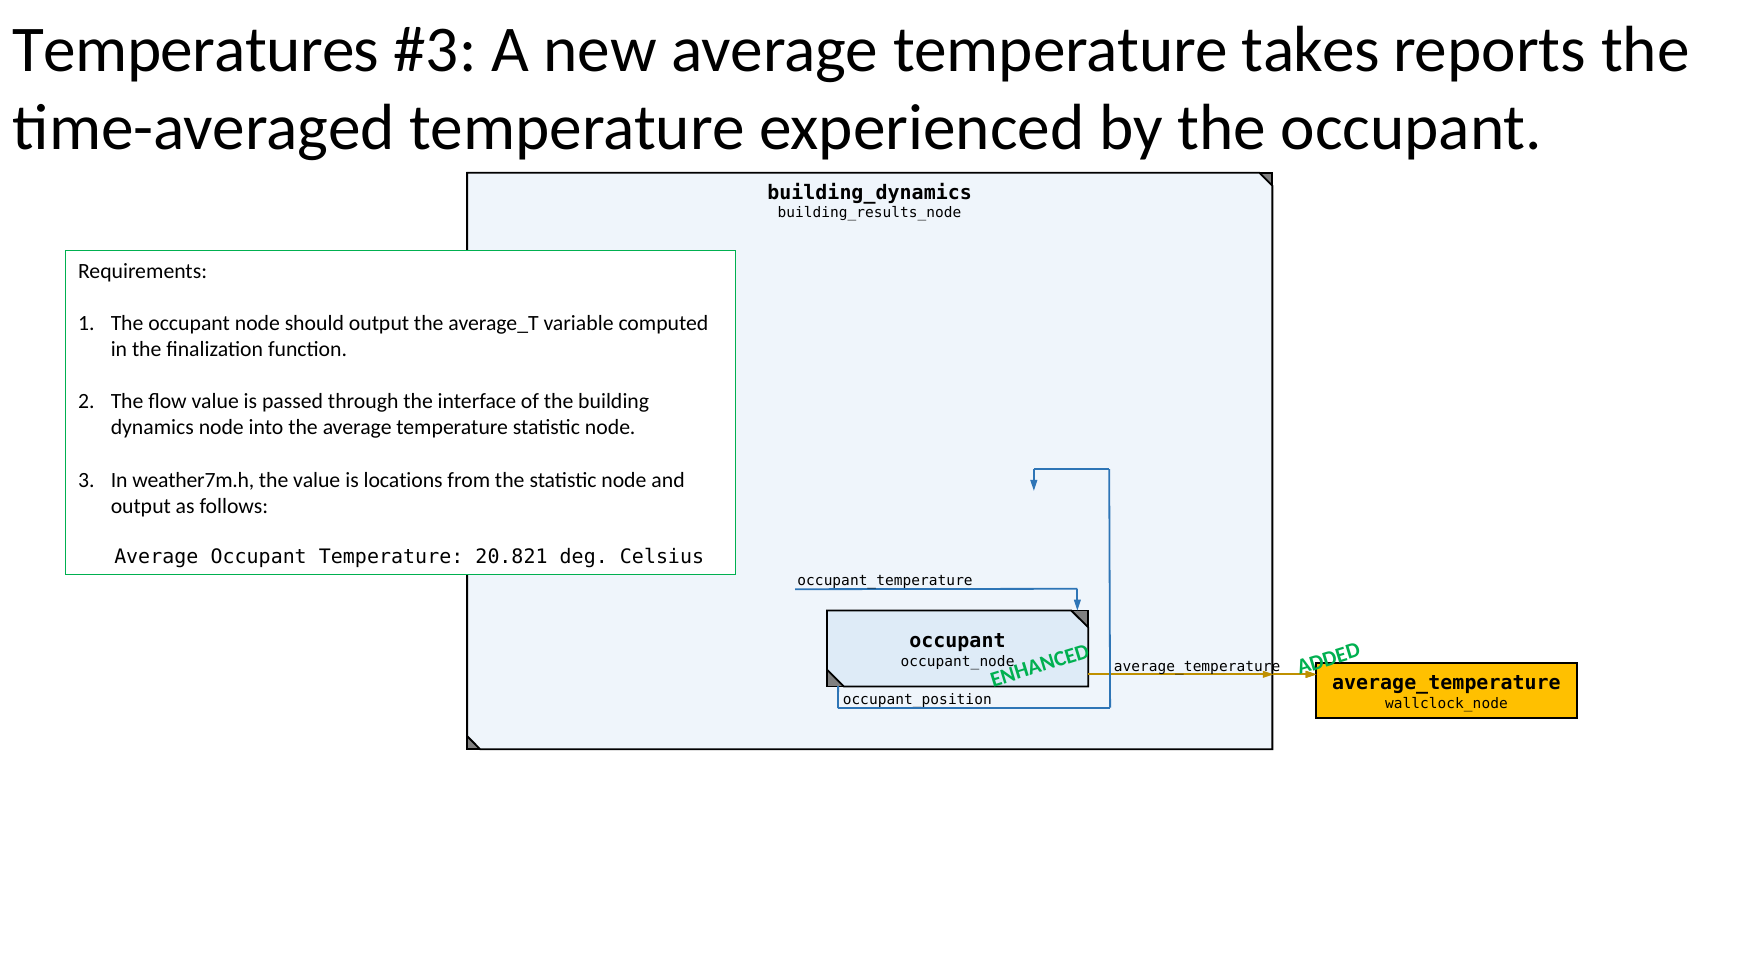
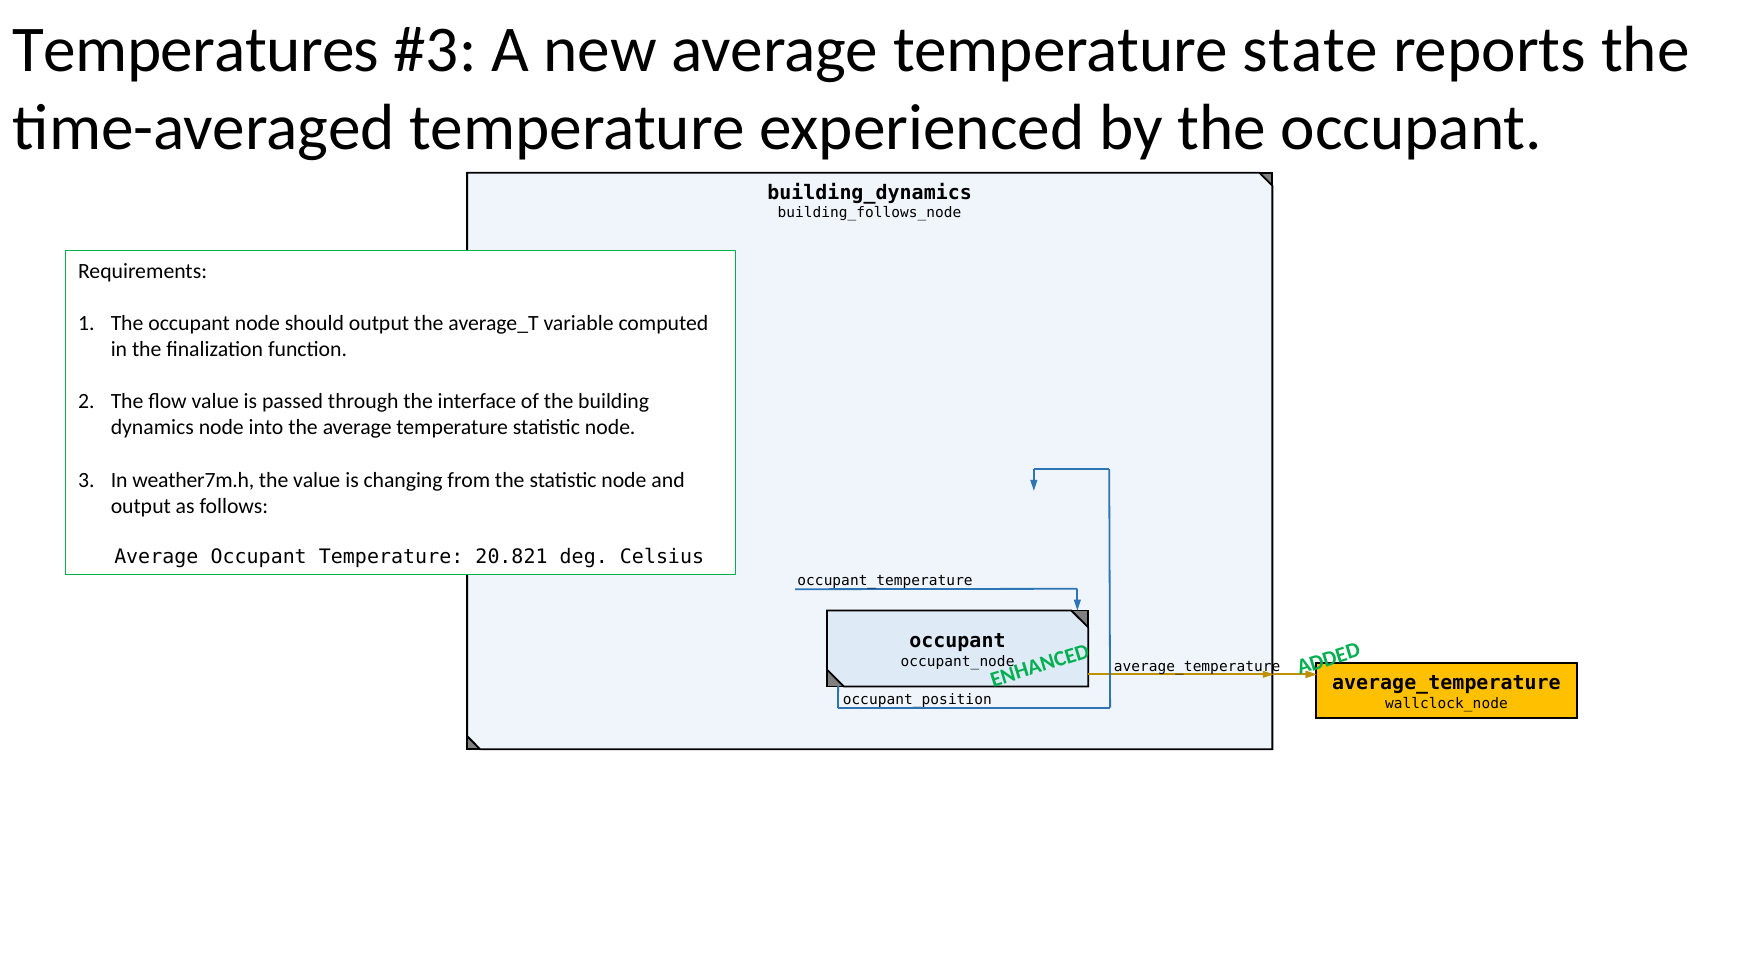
takes: takes -> state (1310, 50)
building_results_node: building_results_node -> building_follows_node (870, 213)
locations: locations -> changing (403, 480)
